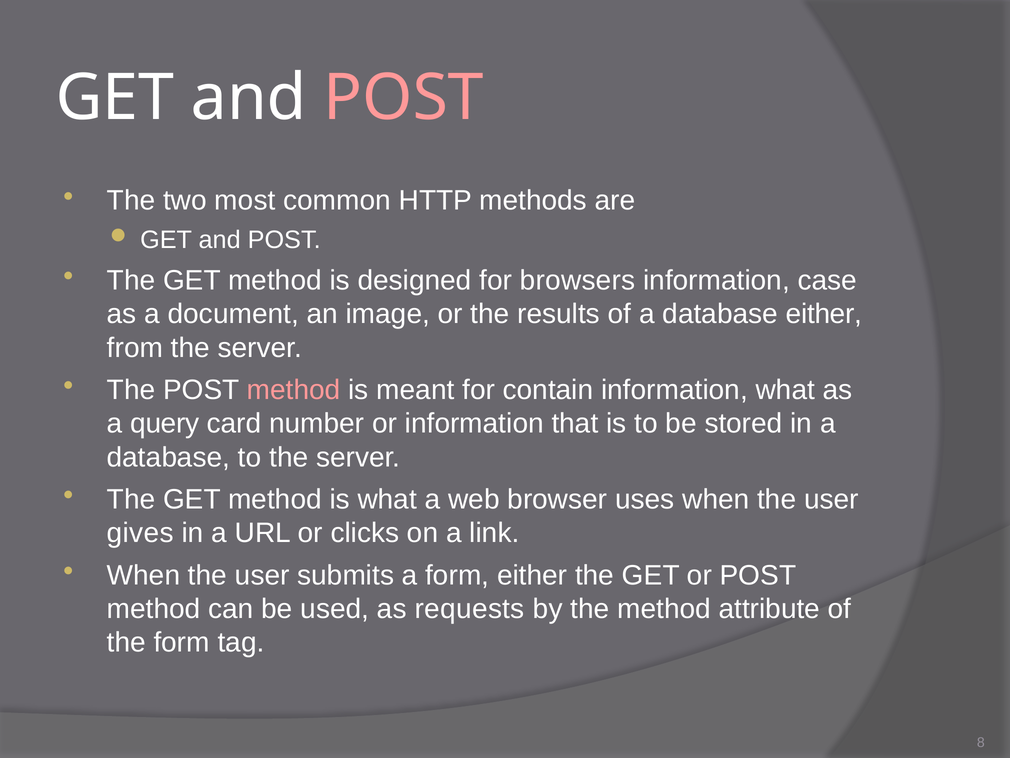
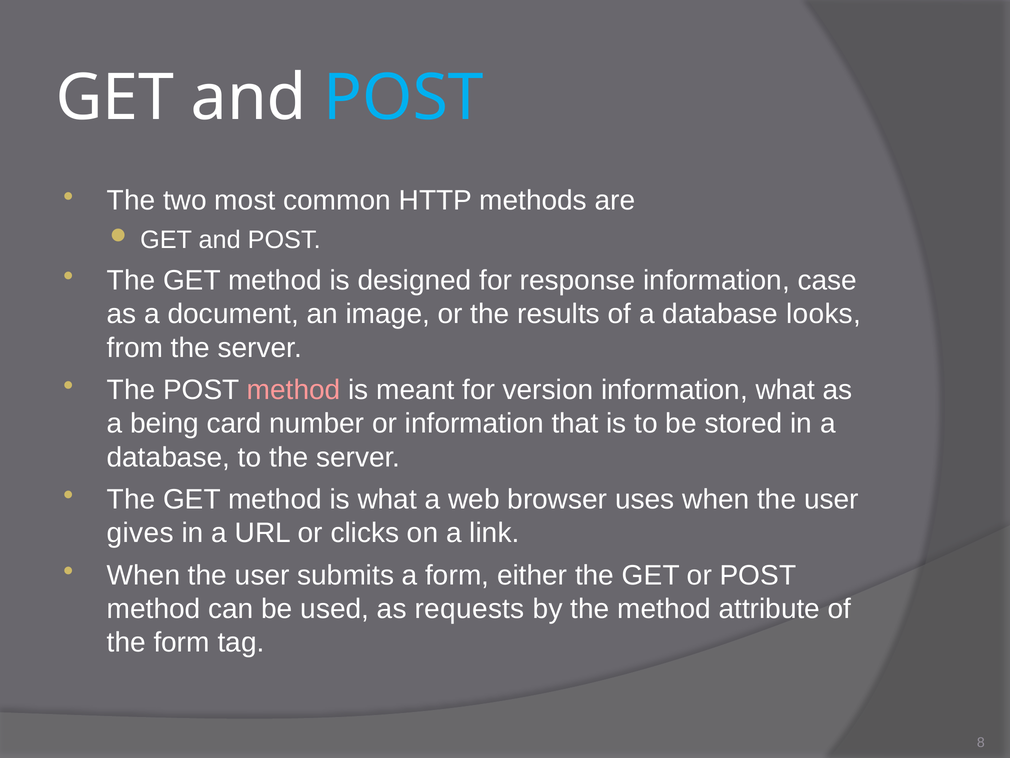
POST colour: pink -> light blue (403, 98)
browsers: browsers -> response (578, 280)
database either: either -> looks (824, 314)
contain: contain -> version (548, 390)
query: query -> being (165, 423)
